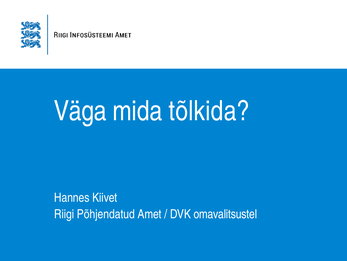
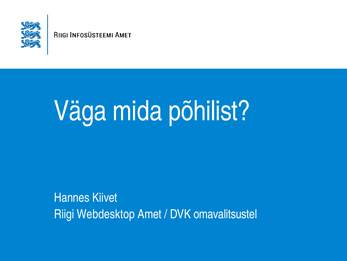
tõlkida: tõlkida -> põhilist (209, 111)
Põhjendatud: Põhjendatud -> Webdesktop (106, 214)
